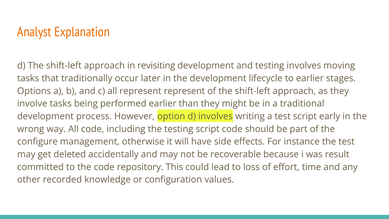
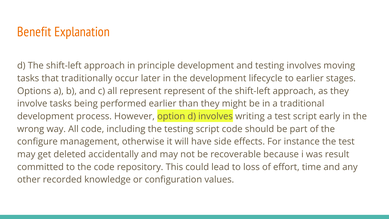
Analyst: Analyst -> Benefit (34, 32)
revisiting: revisiting -> principle (156, 66)
